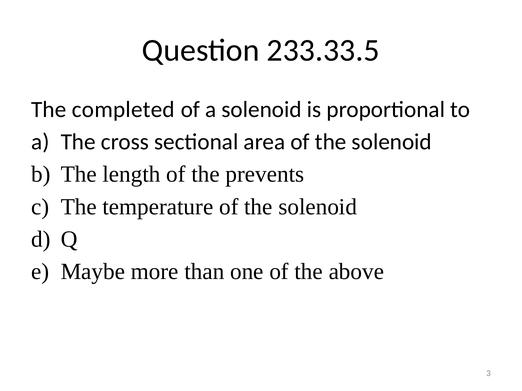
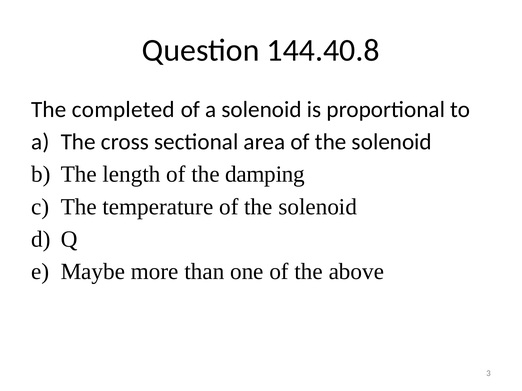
233.33.5: 233.33.5 -> 144.40.8 (323, 51)
prevents: prevents -> damping (265, 174)
